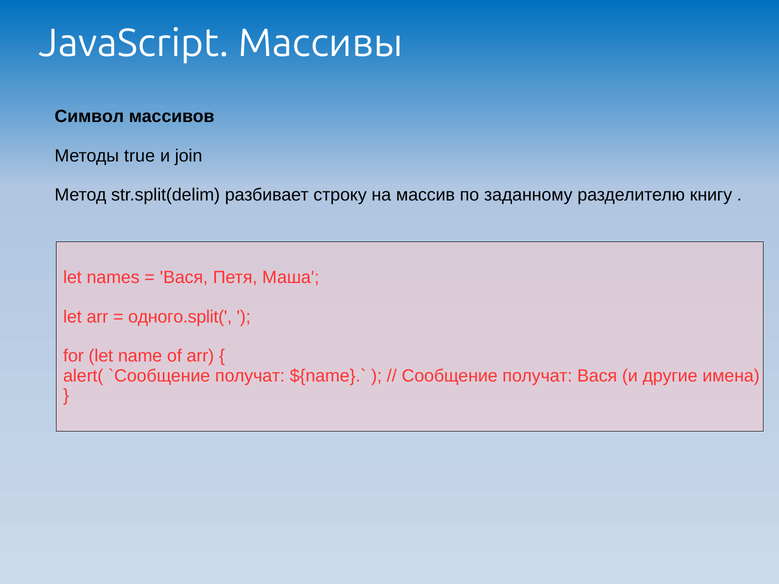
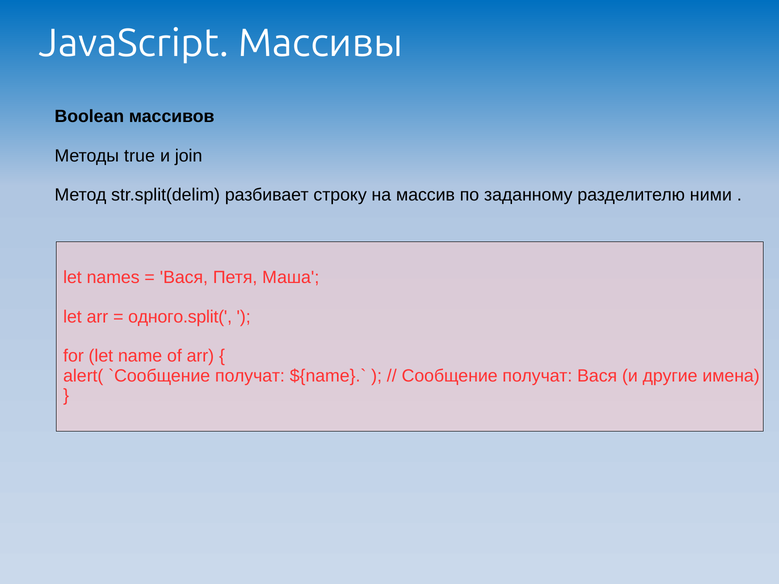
Символ: Символ -> Boolean (89, 116)
книгу: книгу -> ними (711, 195)
